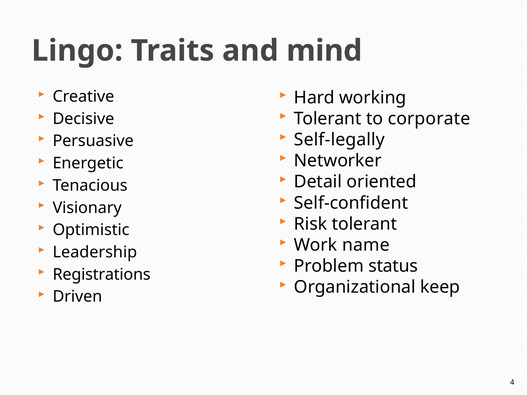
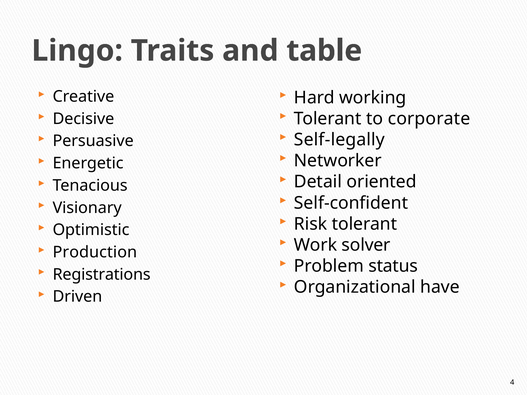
mind: mind -> table (324, 51)
name: name -> solver (366, 245)
Leadership: Leadership -> Production (95, 252)
keep: keep -> have (440, 287)
